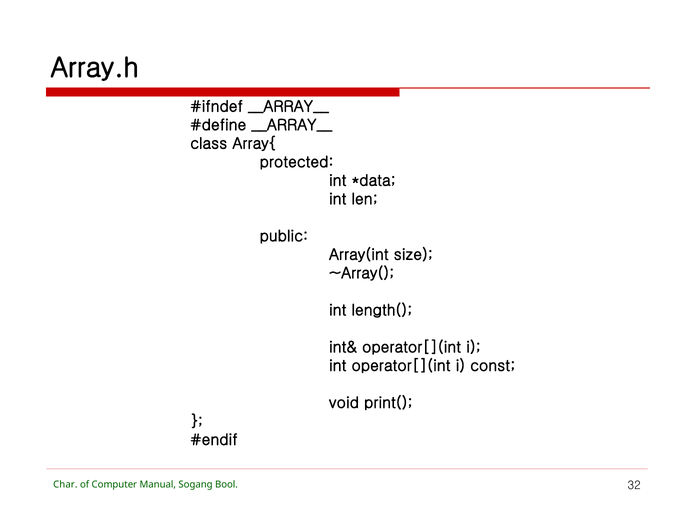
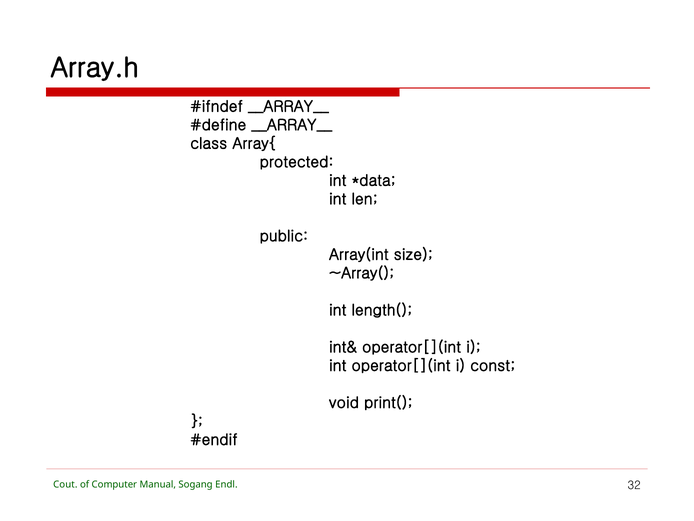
Char: Char -> Cout (65, 484)
Bool: Bool -> Endl (226, 484)
